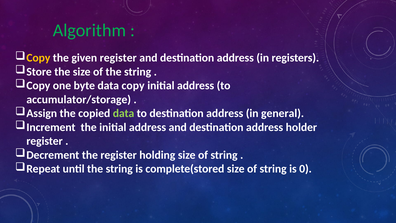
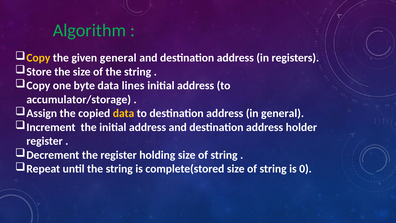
given register: register -> general (118, 58)
data copy: copy -> lines (133, 86)
data colour: light green -> yellow (124, 113)
